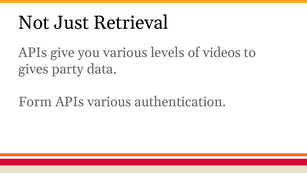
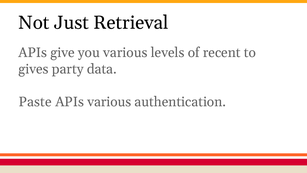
videos: videos -> recent (222, 53)
Form: Form -> Paste (35, 102)
